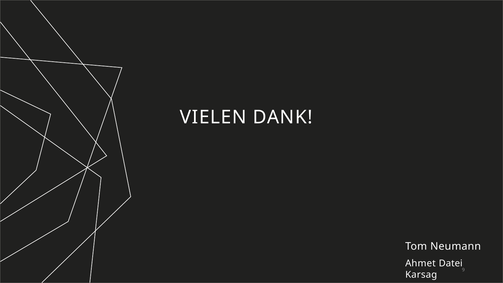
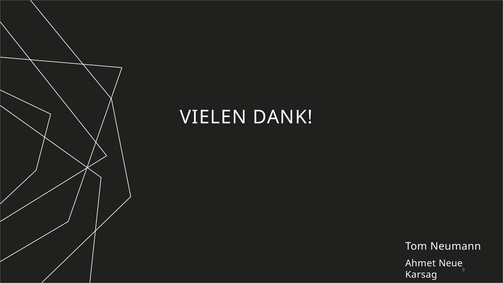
Datei: Datei -> Neue (451, 263)
